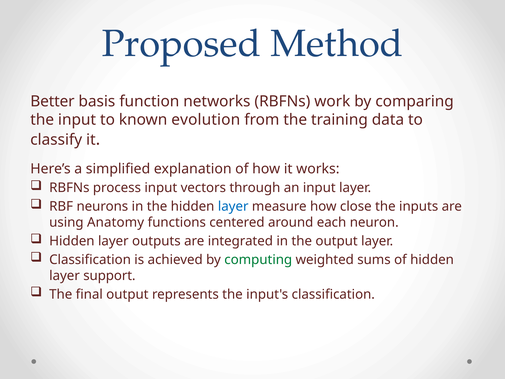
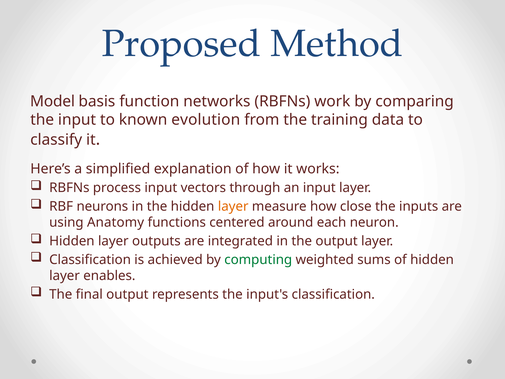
Better: Better -> Model (52, 101)
layer colour: blue -> orange (233, 206)
support: support -> enables (109, 276)
